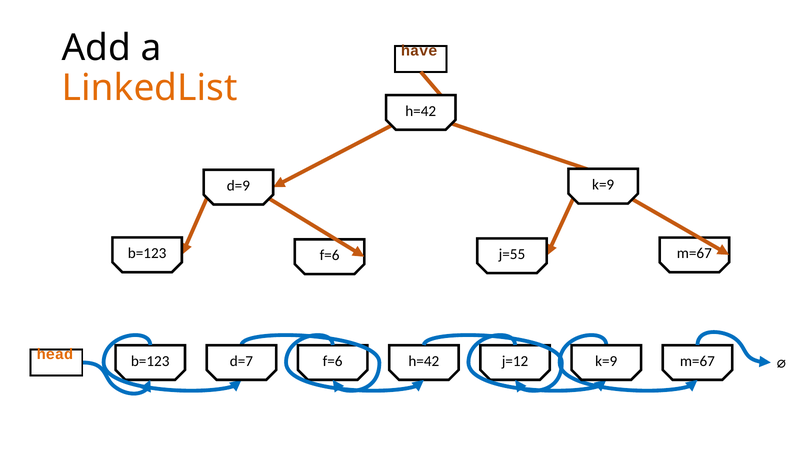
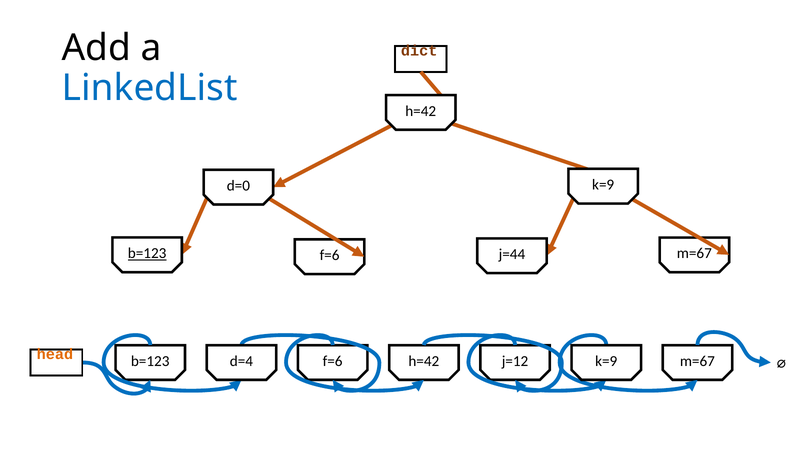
have: have -> dict (419, 51)
LinkedList colour: orange -> blue (150, 88)
d=9: d=9 -> d=0 (238, 186)
b=123 underline: none -> present (147, 253)
j=55: j=55 -> j=44 (512, 254)
d=7: d=7 -> d=4 (241, 361)
